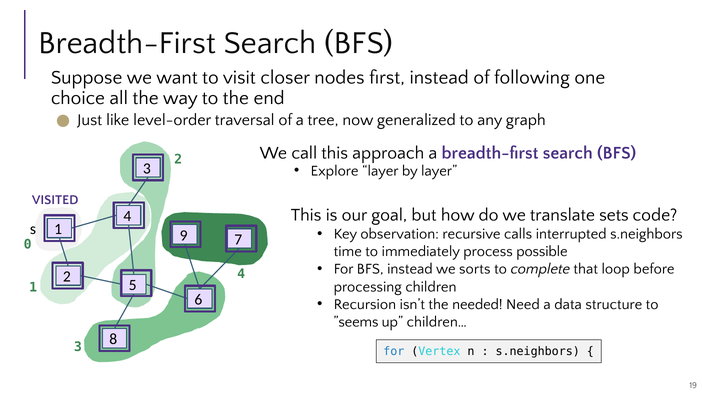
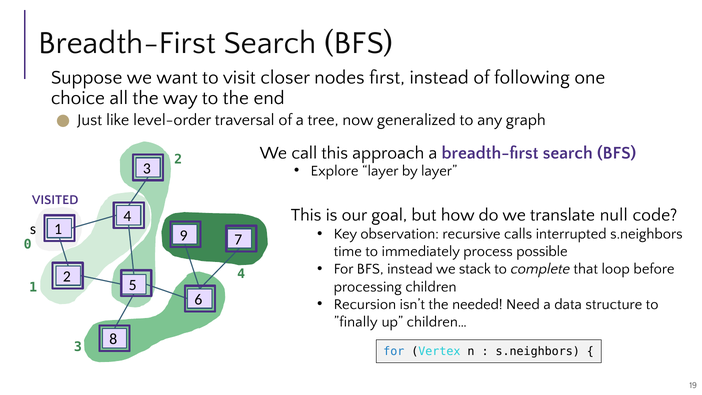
sets: sets -> null (614, 215)
sorts: sorts -> stack (475, 269)
”seems: ”seems -> ”finally (356, 322)
